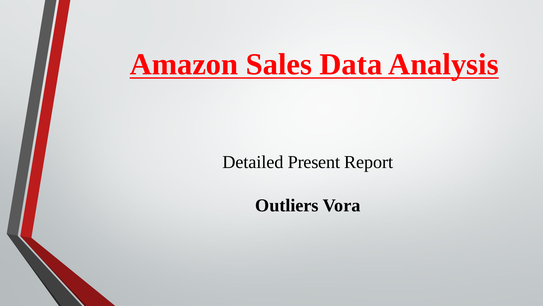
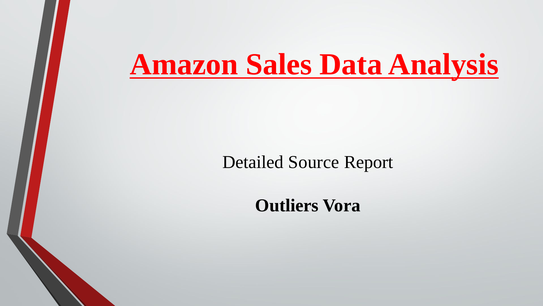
Present: Present -> Source (314, 162)
